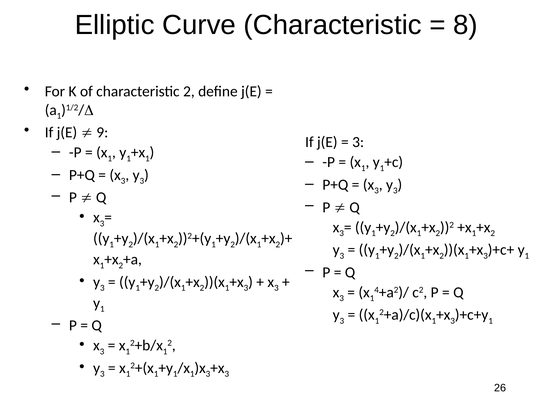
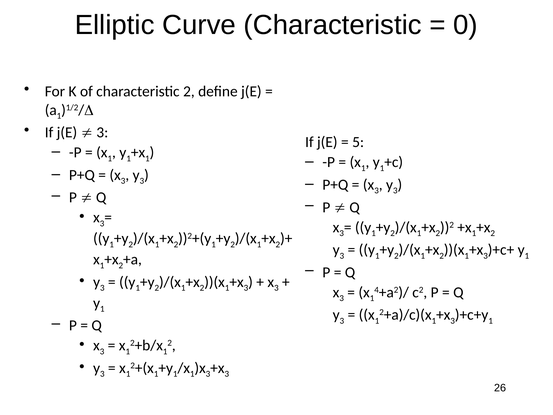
8: 8 -> 0 (466, 25)
9: 9 -> 3 (102, 132)
3: 3 -> 5 (358, 142)
